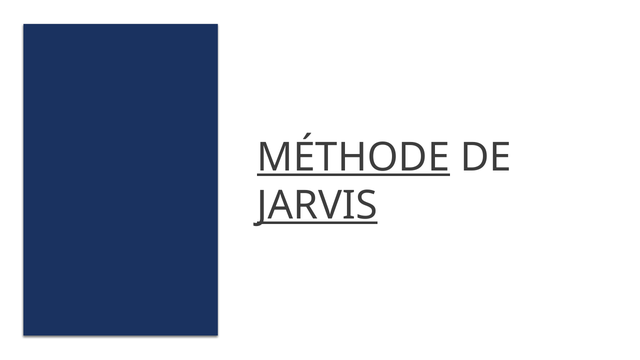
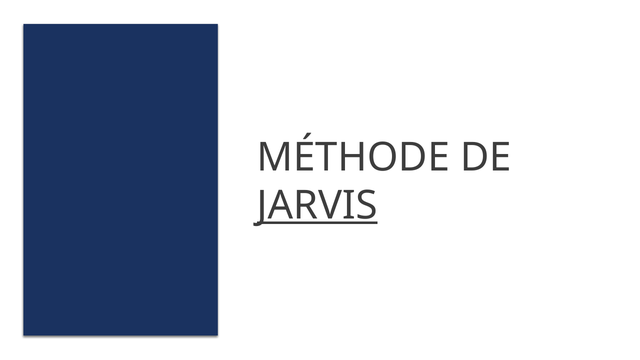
MÉTHODE underline: present -> none (353, 158)
